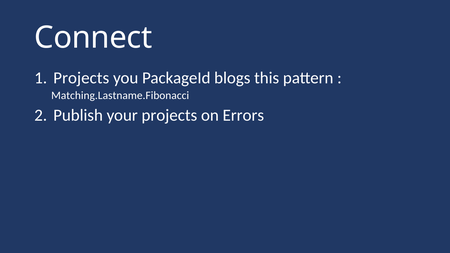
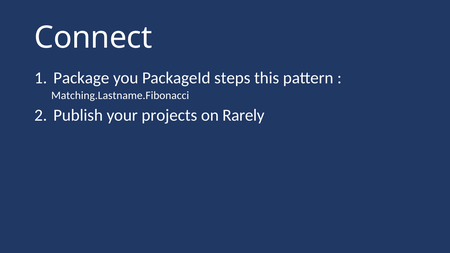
Projects: Projects -> Package (81, 78)
blogs: blogs -> steps (232, 78)
Errors: Errors -> Rarely (243, 115)
